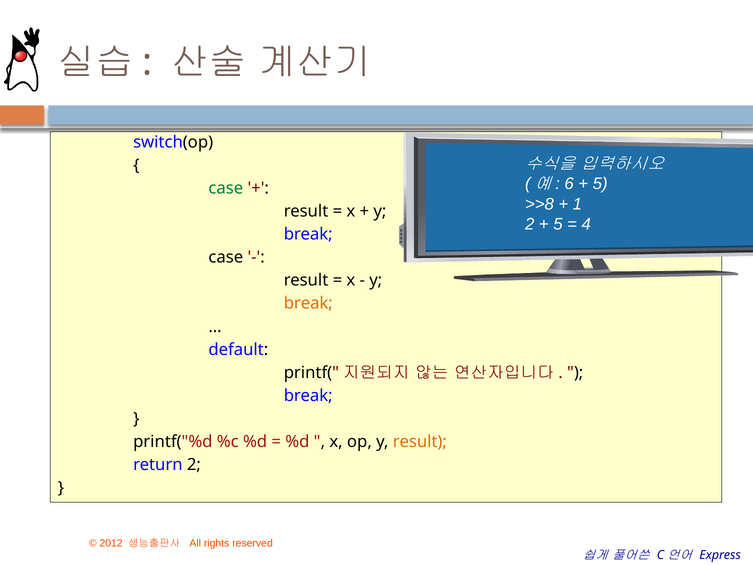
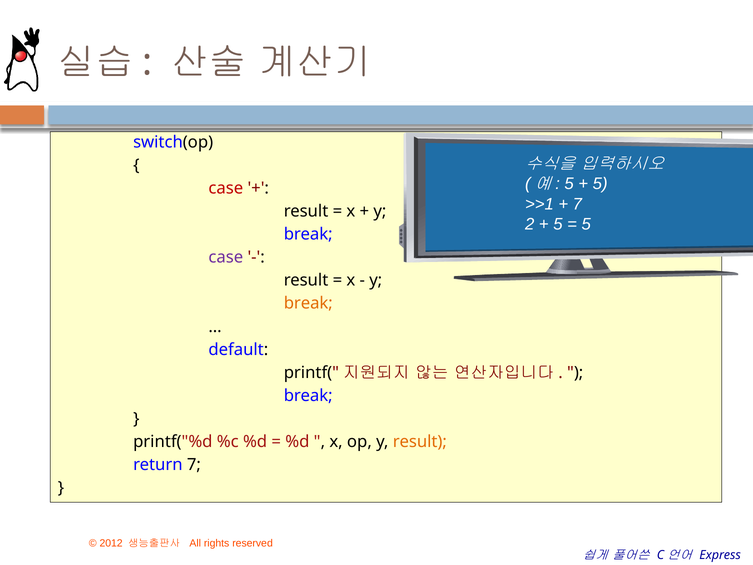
6: 6 -> 5 (569, 184)
case colour: green -> red (226, 188)
>>8: >>8 -> >>1 (539, 204)
1: 1 -> 7 (577, 204)
4: 4 -> 5 (586, 224)
case colour: black -> purple (226, 257)
return 2: 2 -> 7 (194, 464)
